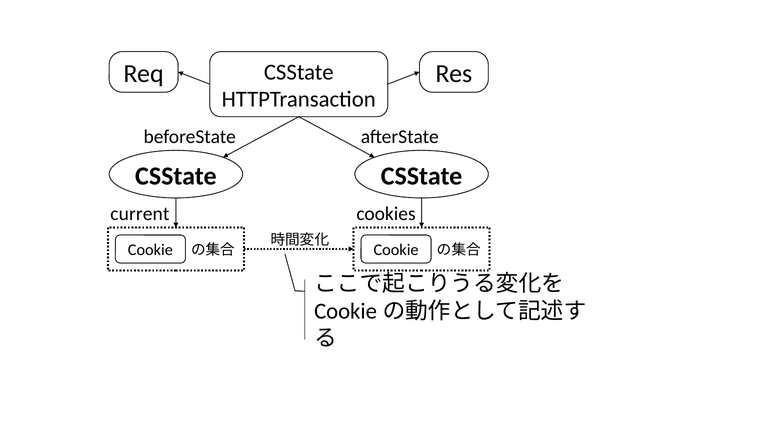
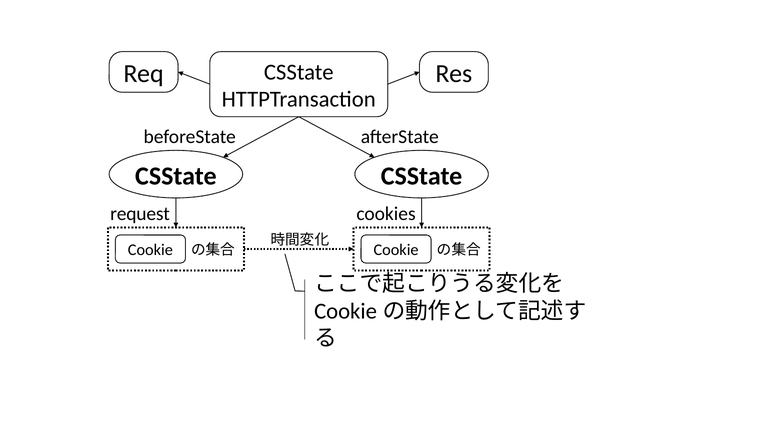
current: current -> request (140, 214)
